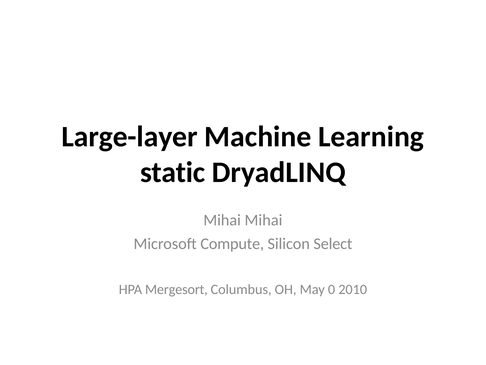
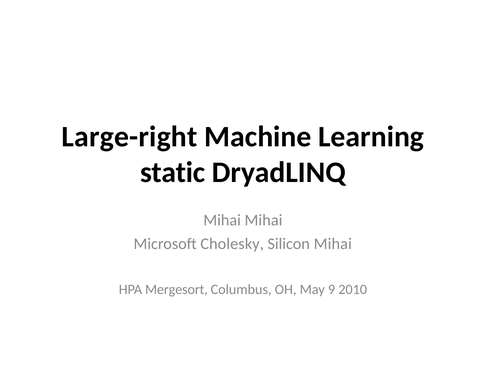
Large-layer: Large-layer -> Large-right (129, 137)
Compute: Compute -> Cholesky (232, 244)
Silicon Select: Select -> Mihai (333, 244)
0: 0 -> 9 (332, 289)
